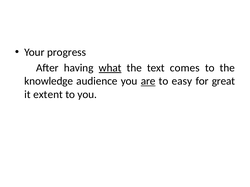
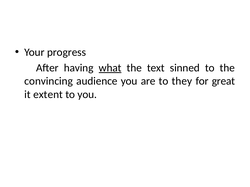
comes: comes -> sinned (185, 68)
knowledge: knowledge -> convincing (49, 81)
are underline: present -> none (148, 81)
easy: easy -> they (182, 81)
